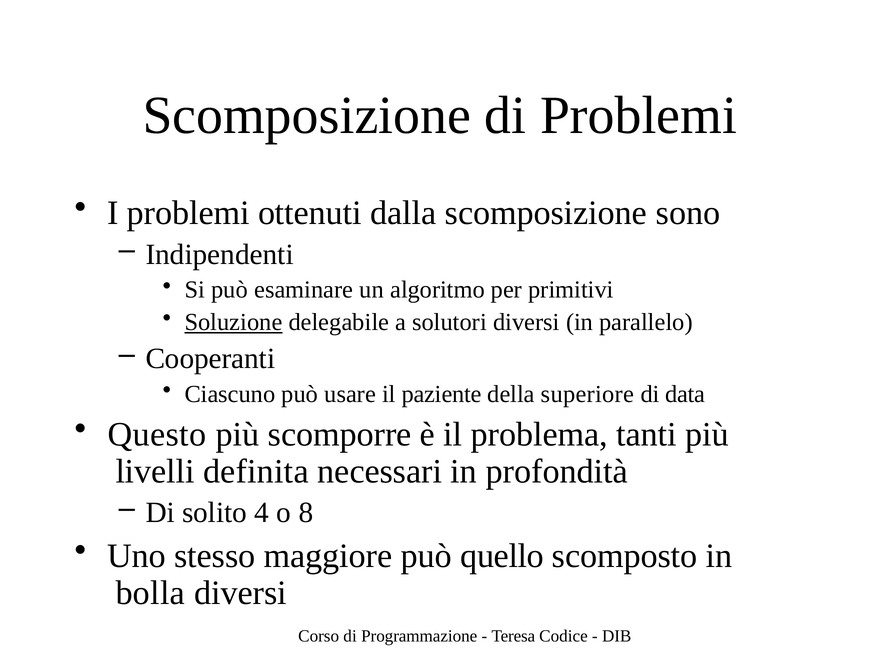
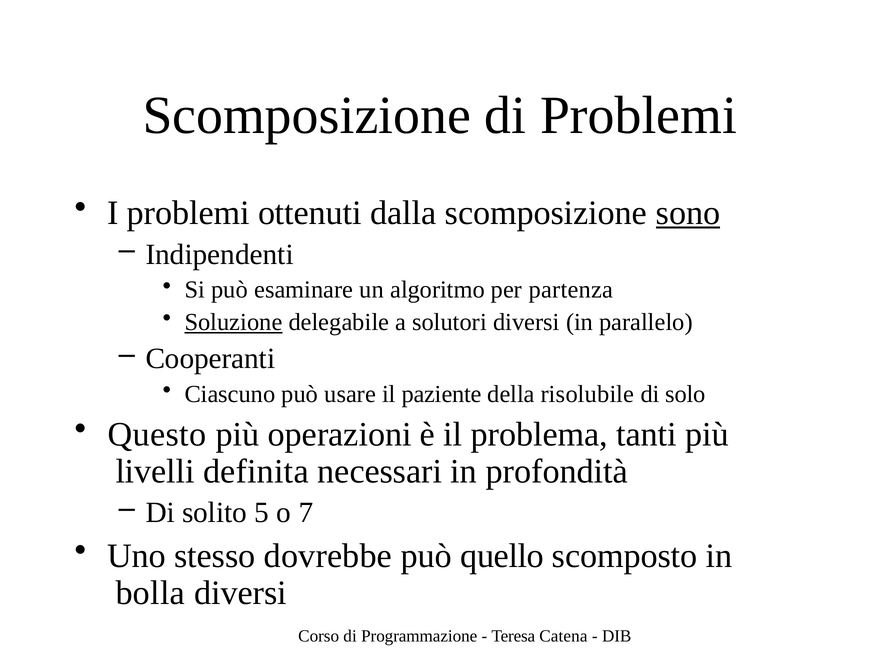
sono underline: none -> present (688, 213)
primitivi: primitivi -> partenza (571, 290)
superiore: superiore -> risolubile (587, 394)
data: data -> solo (685, 394)
scomporre: scomporre -> operazioni (340, 435)
4: 4 -> 5 (262, 513)
8: 8 -> 7 (306, 513)
maggiore: maggiore -> dovrebbe (328, 556)
Codice: Codice -> Catena (563, 636)
